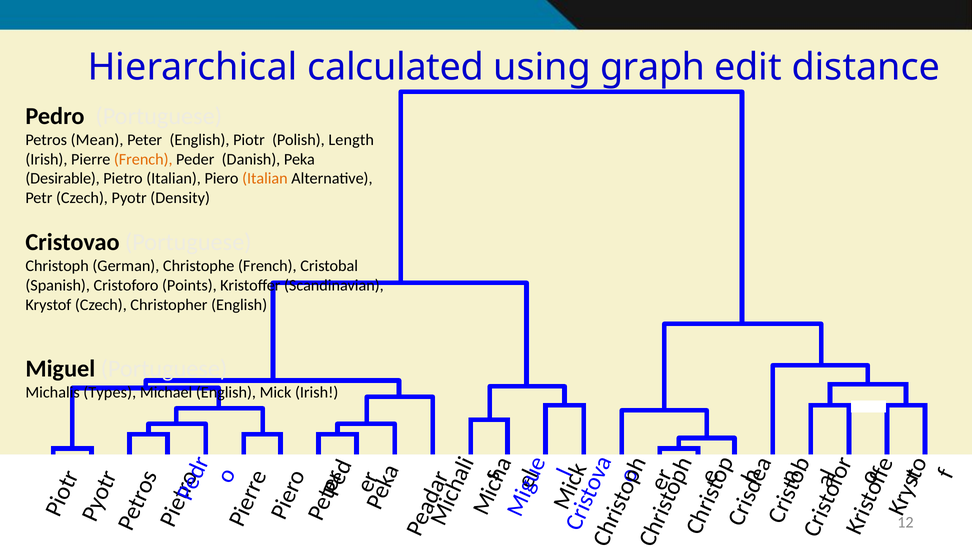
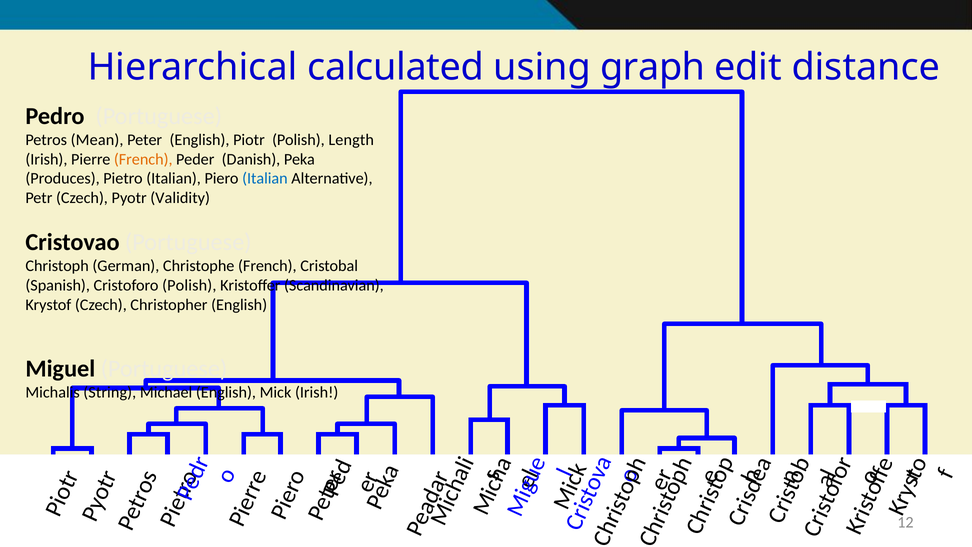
Desirable: Desirable -> Produces (63, 179)
Italian colour: orange -> blue (265, 179)
Density: Density -> Validity (180, 198)
Cristoforo Points: Points -> Polish (189, 285)
Types: Types -> String (110, 392)
